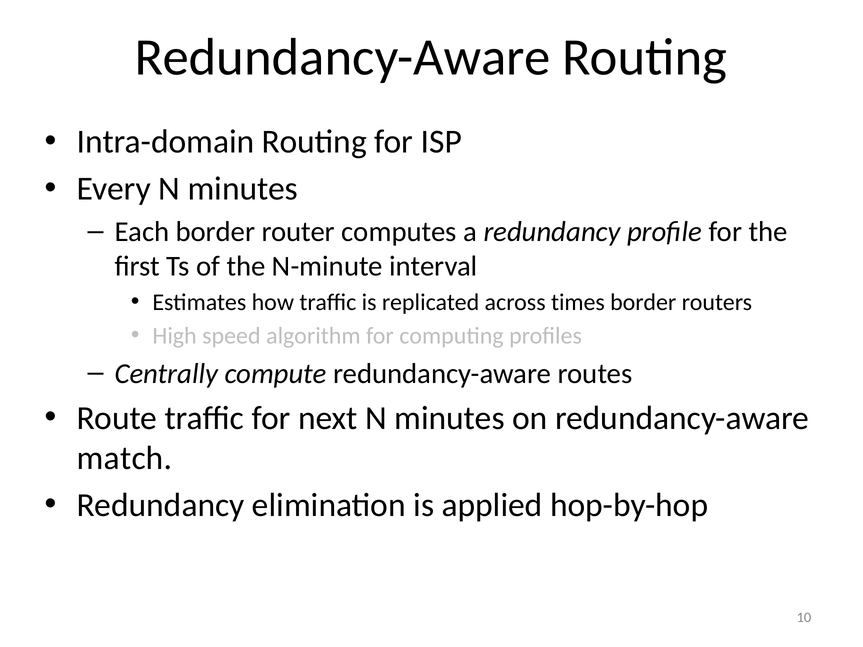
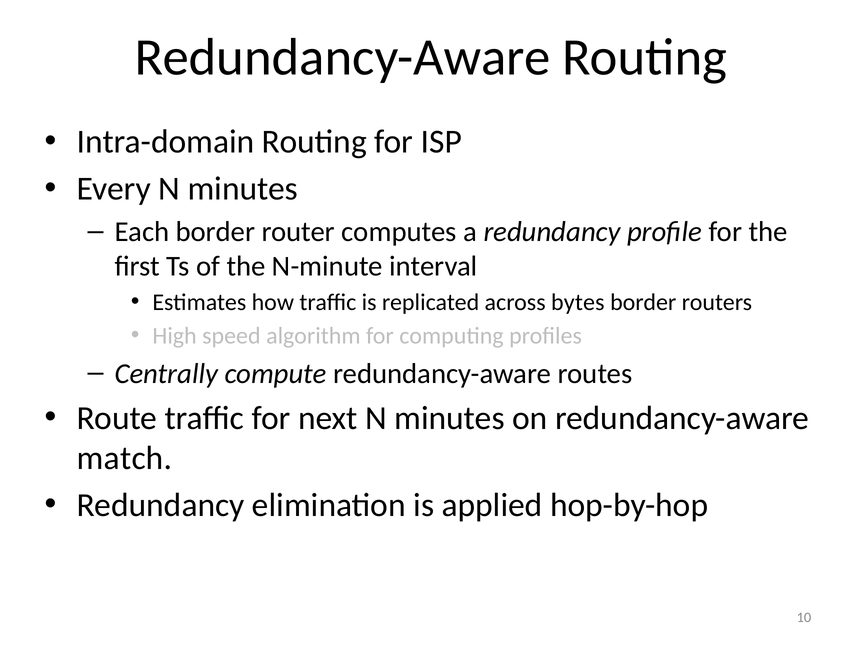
times: times -> bytes (578, 302)
